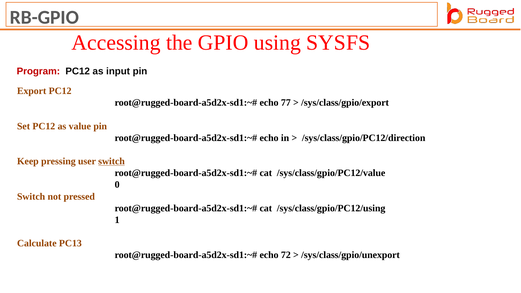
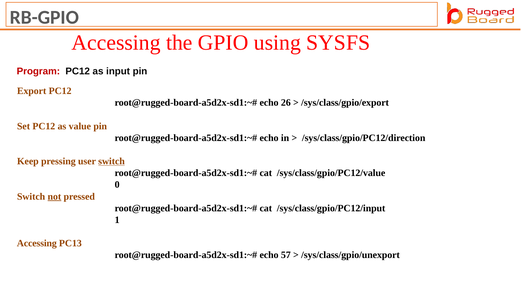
77: 77 -> 26 (286, 103)
not underline: none -> present (54, 197)
/sys/class/gpio/PC12/using: /sys/class/gpio/PC12/using -> /sys/class/gpio/PC12/input (331, 208)
Calculate: Calculate -> Accessing (37, 243)
72: 72 -> 57 (286, 255)
